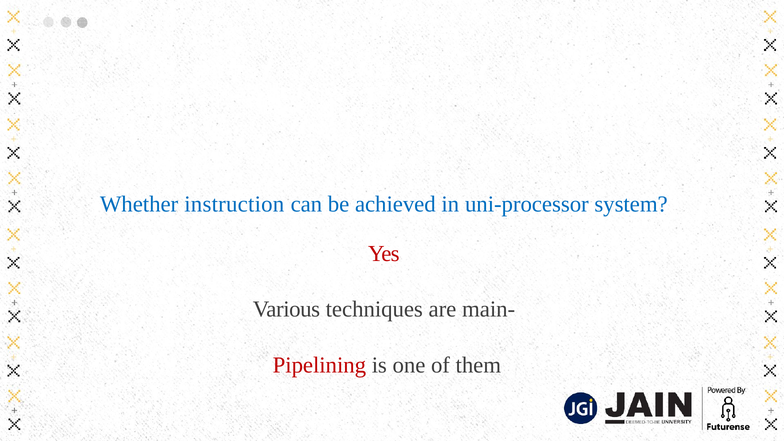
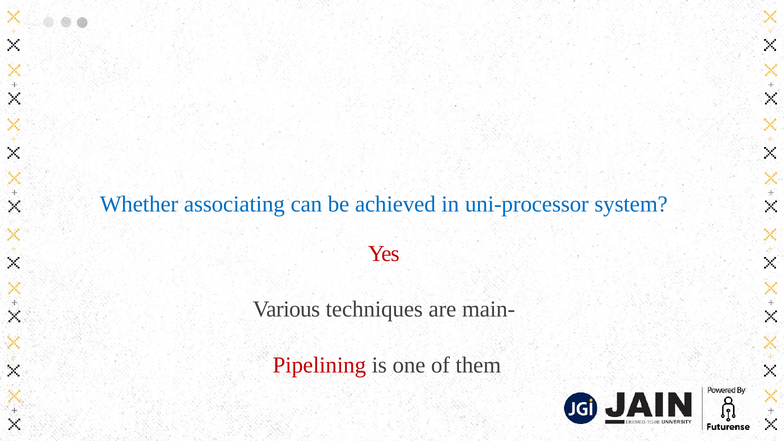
instruction: instruction -> associating (234, 204)
